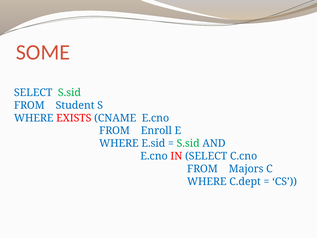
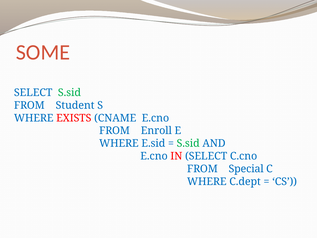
Majors: Majors -> Special (246, 169)
